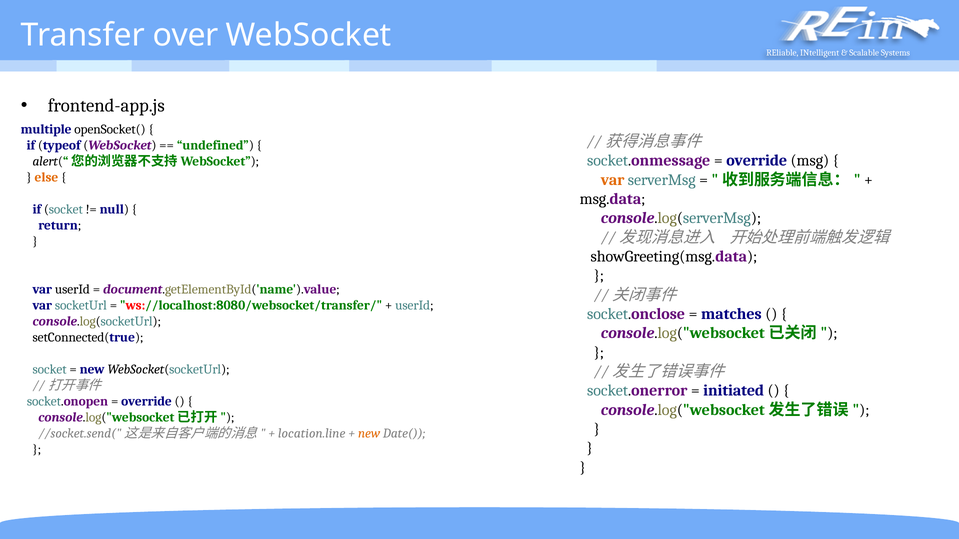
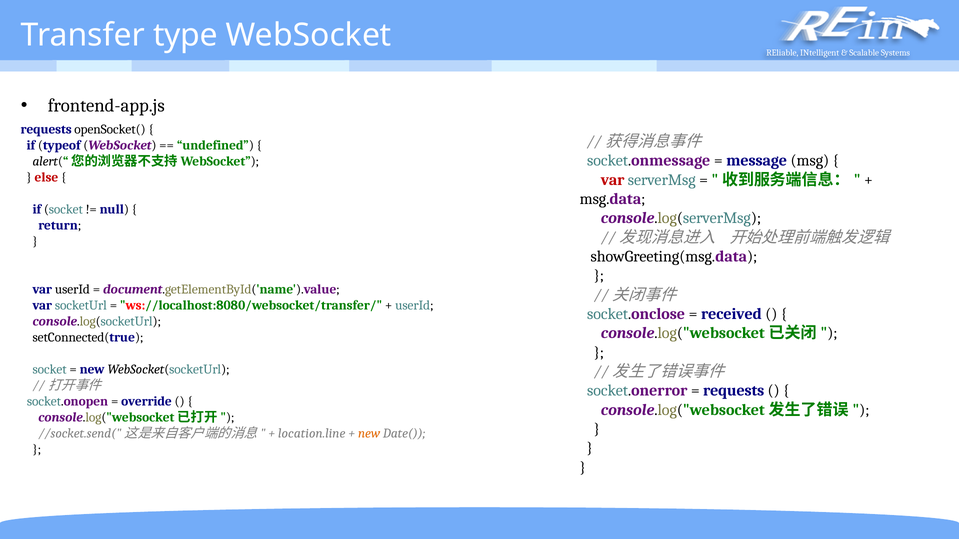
over: over -> type (186, 35)
multiple: multiple -> requests (46, 130)
override: override -> message (757, 161)
else colour: orange -> red (46, 178)
var colour: orange -> red (613, 180)
matches: matches -> received (731, 314)
initiated: initiated -> requests (734, 391)
